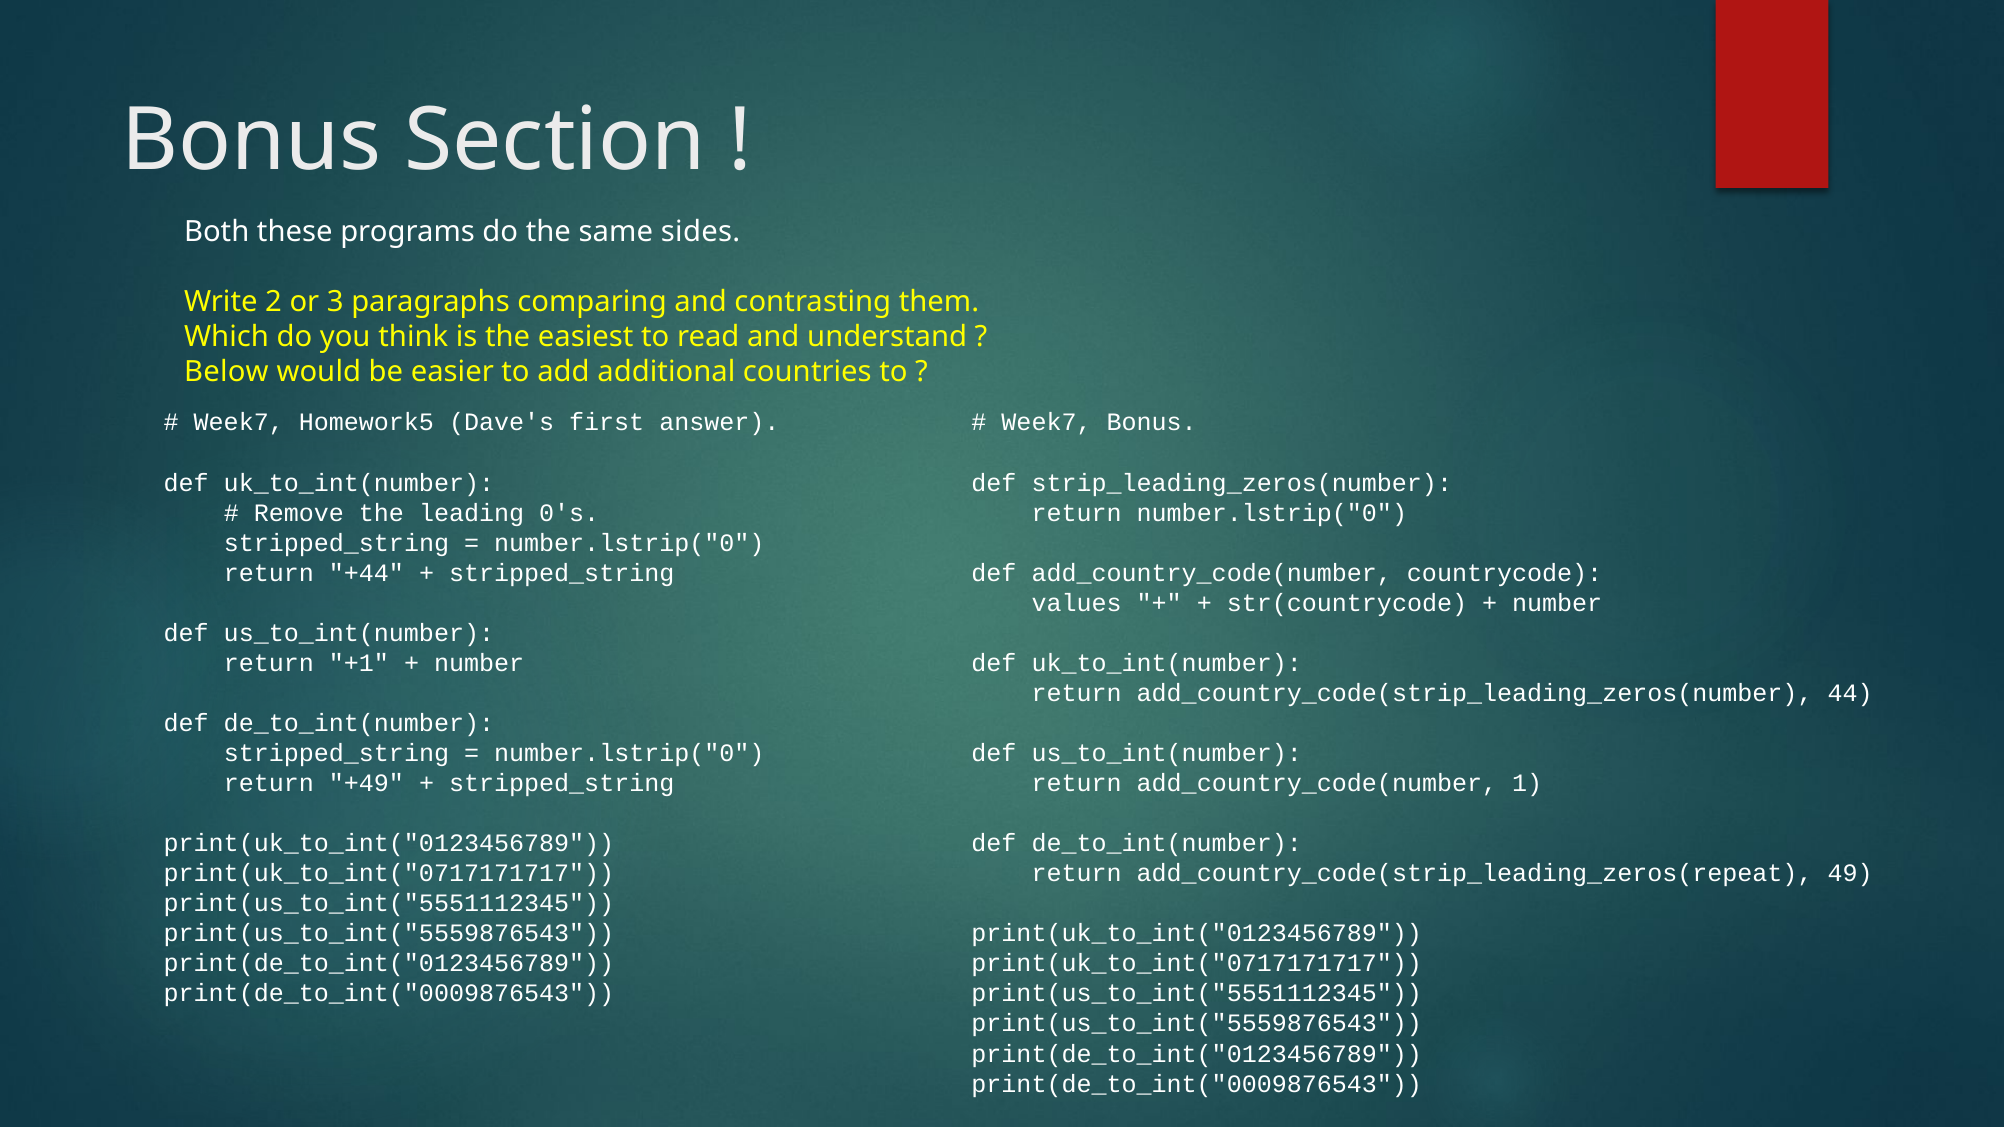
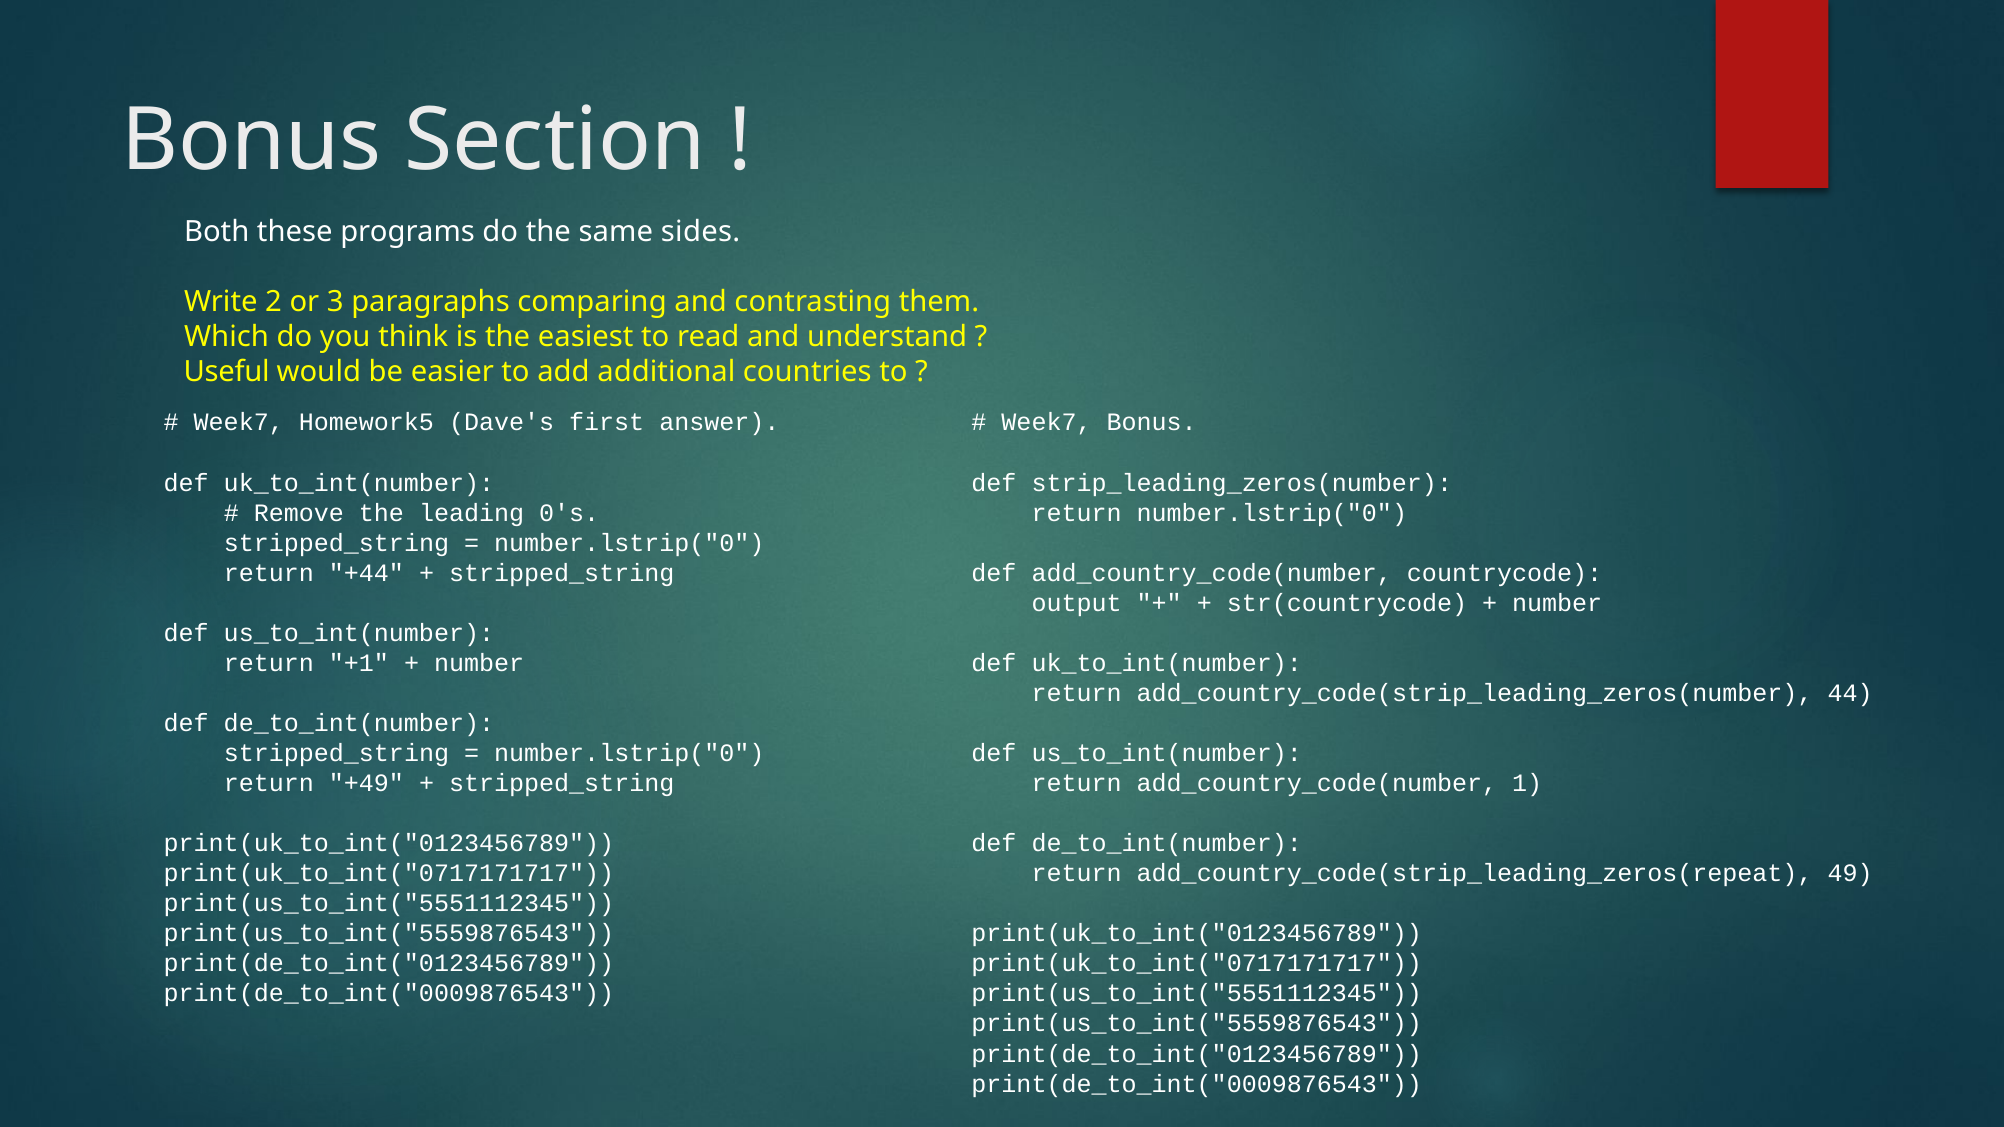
Below: Below -> Useful (227, 372)
values: values -> output (1077, 603)
